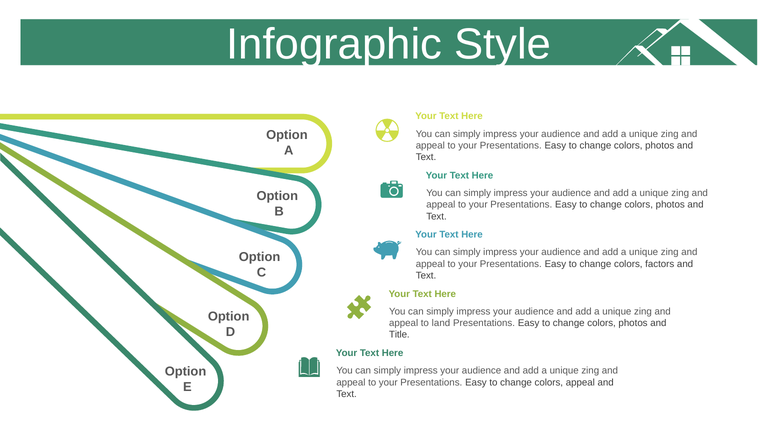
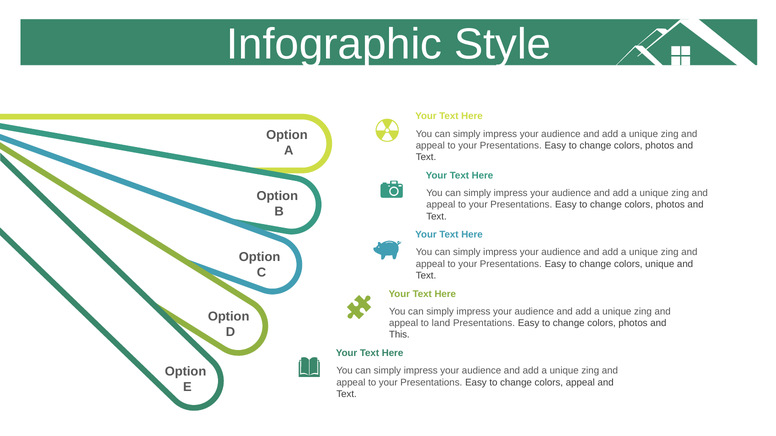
colors factors: factors -> unique (660, 264)
Title: Title -> This (399, 335)
